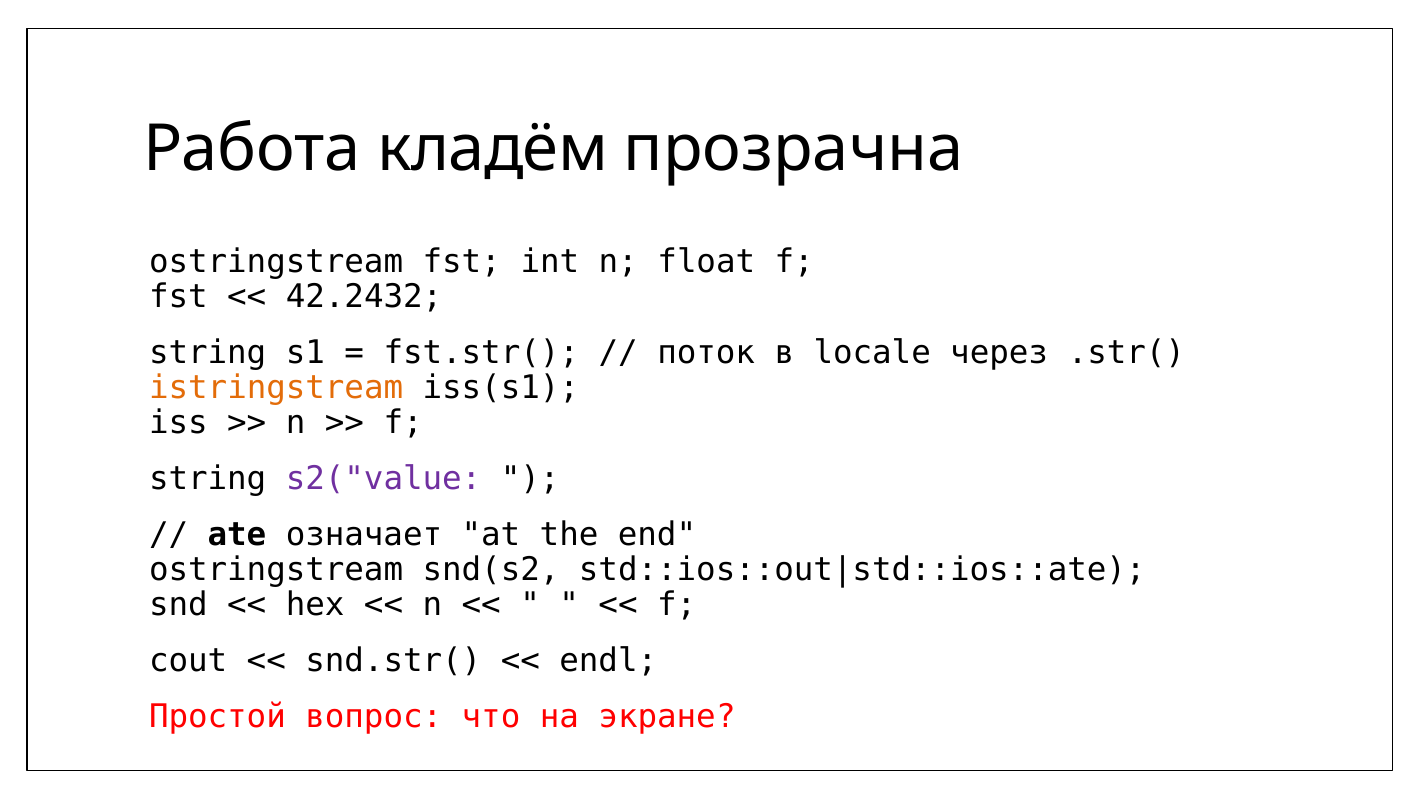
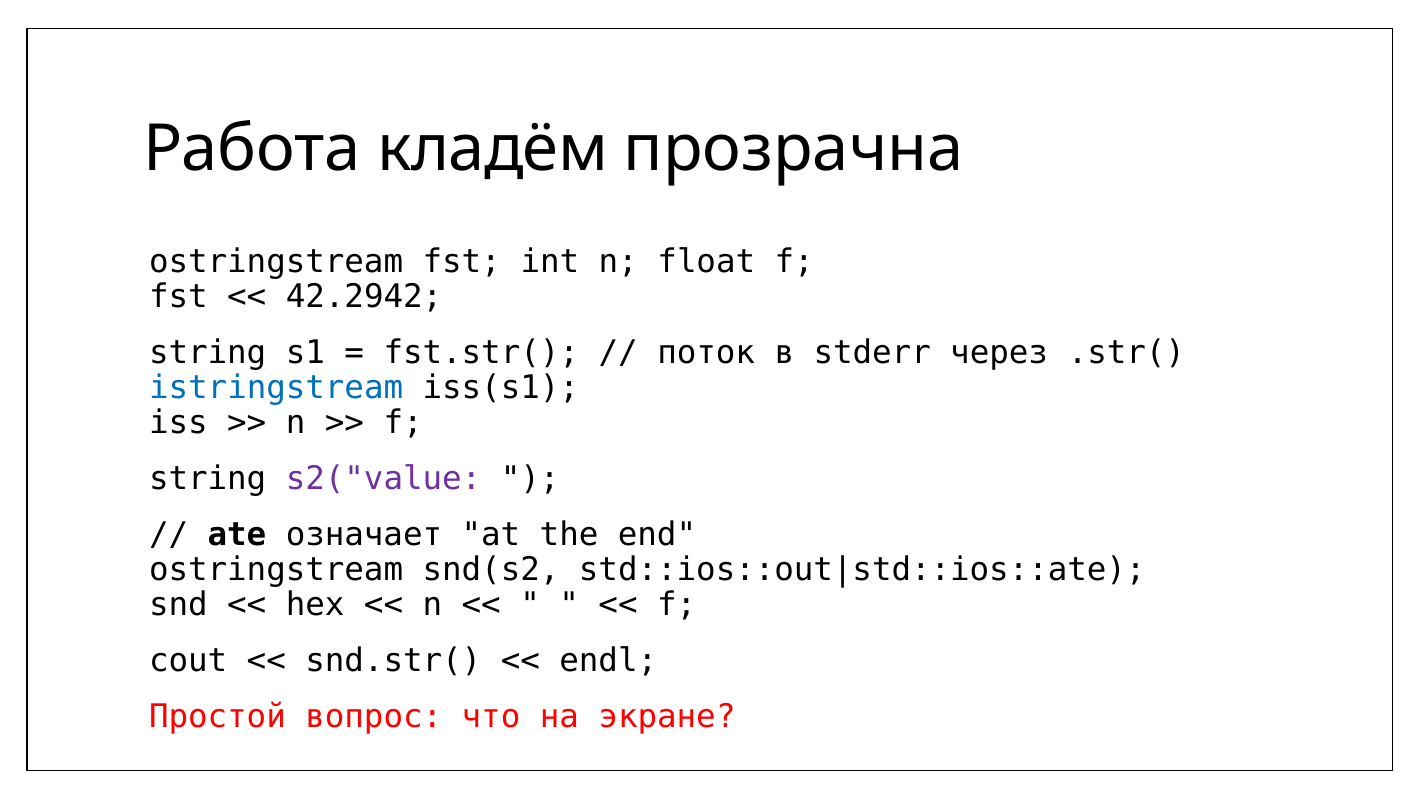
42.2432: 42.2432 -> 42.2942 (364, 297)
locale: locale -> stderr (872, 353)
istringstream colour: orange -> blue (276, 388)
